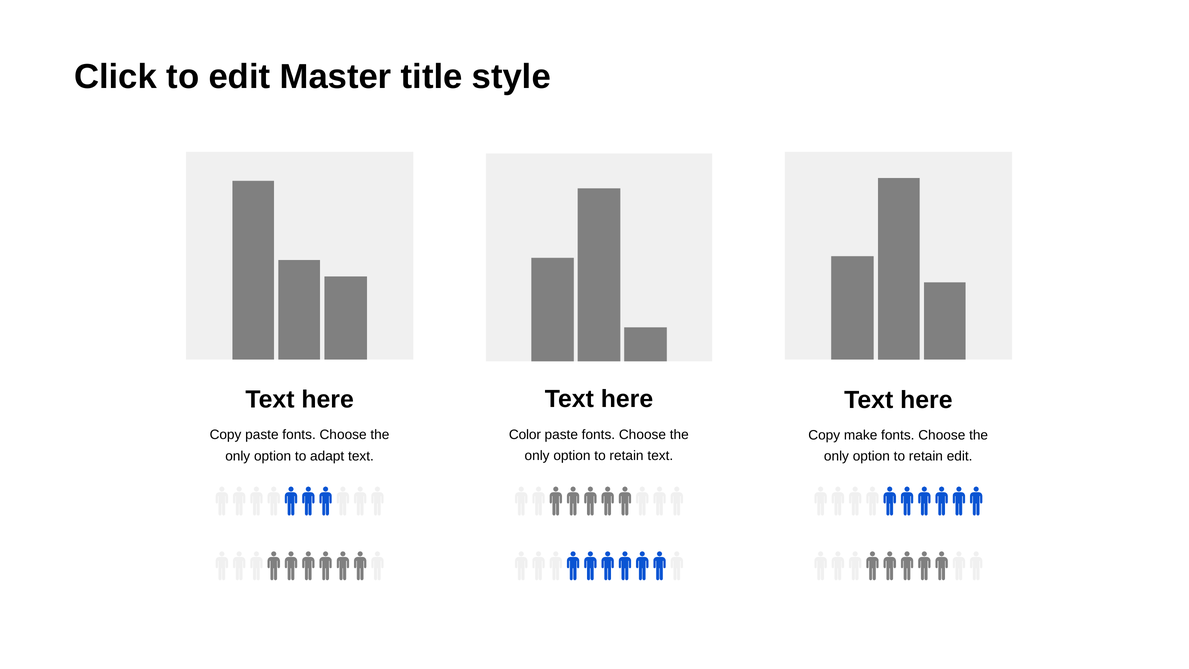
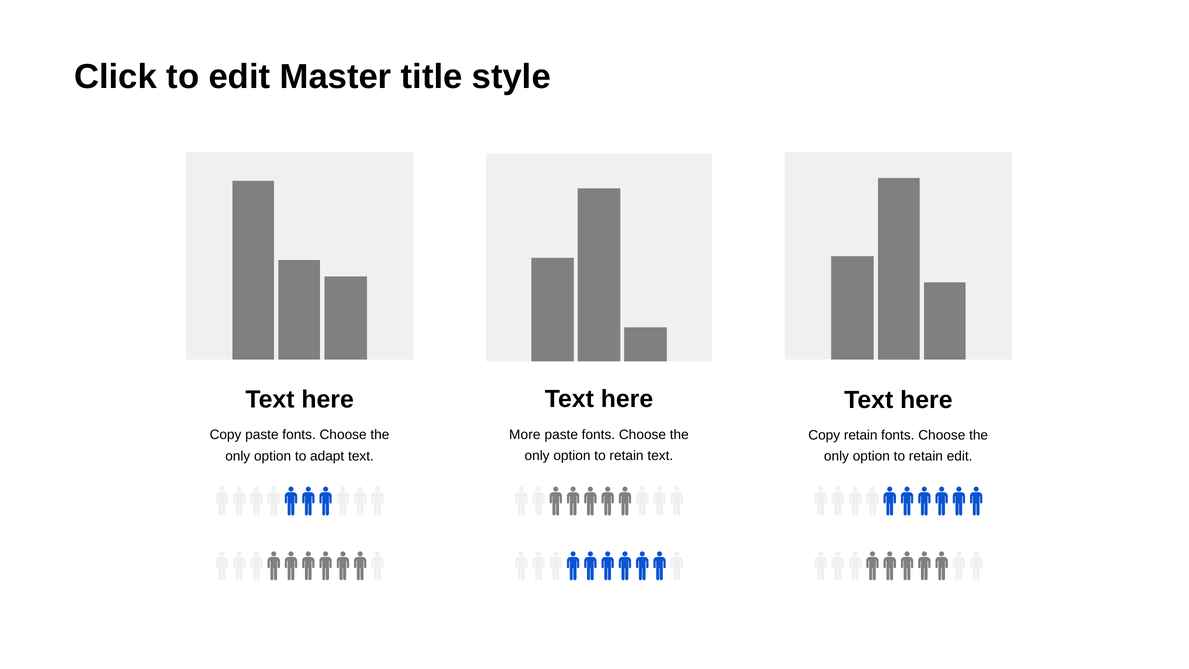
Color: Color -> More (525, 434)
Copy make: make -> retain (861, 435)
